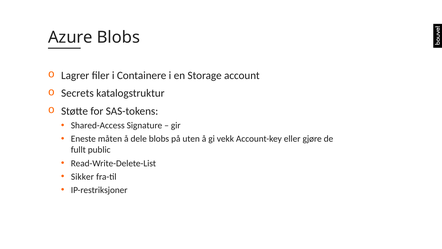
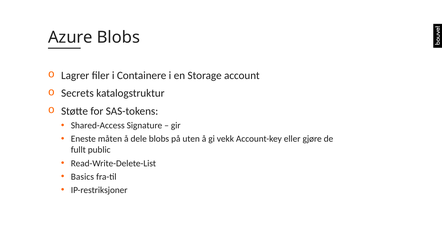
Sikker: Sikker -> Basics (82, 176)
